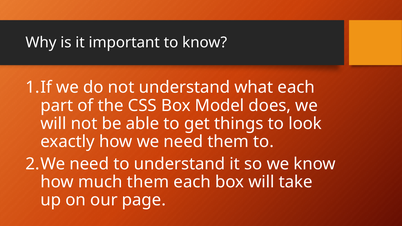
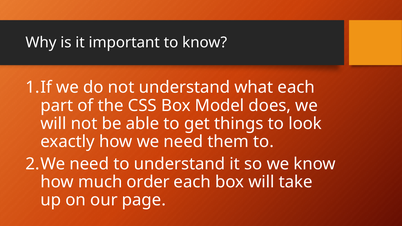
much them: them -> order (148, 182)
